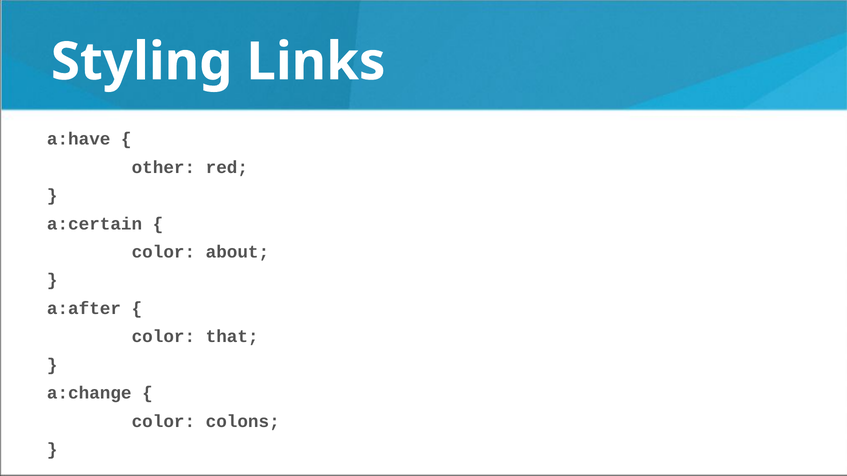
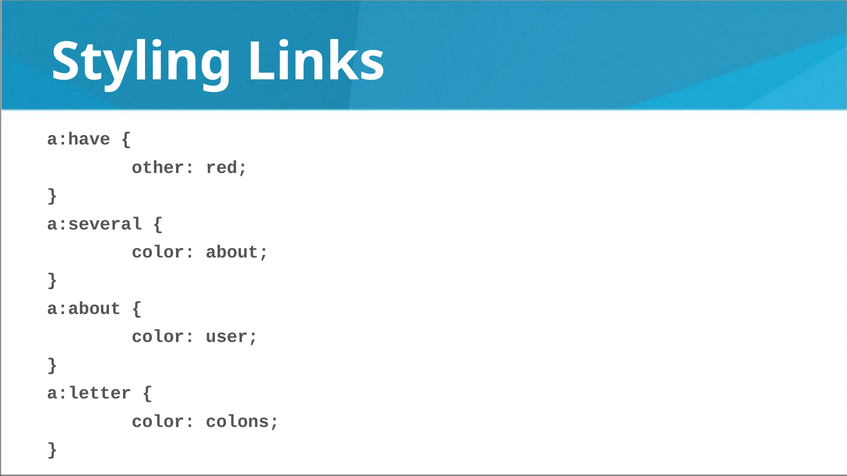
a:certain: a:certain -> a:several (95, 224)
a:after: a:after -> a:about (84, 309)
that: that -> user (232, 337)
a:change: a:change -> a:letter (89, 393)
